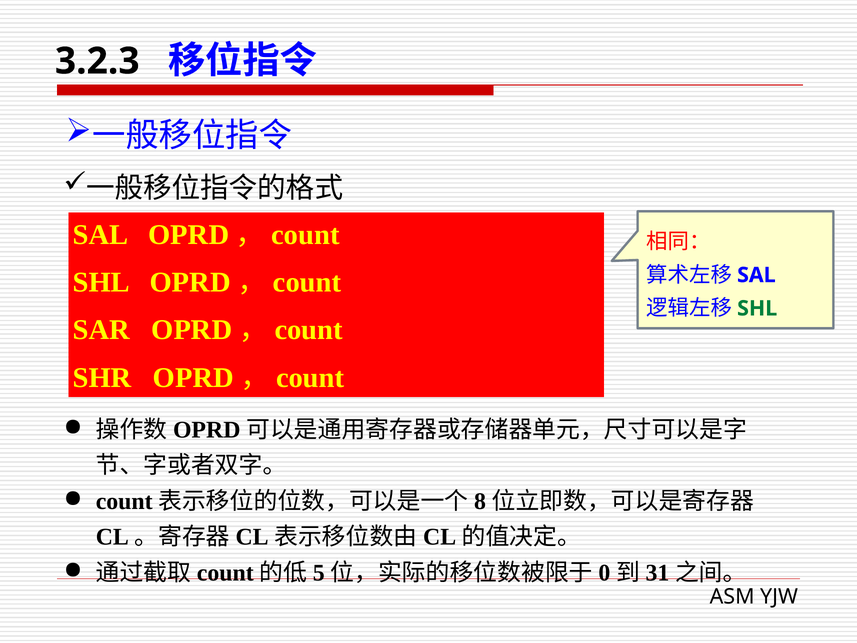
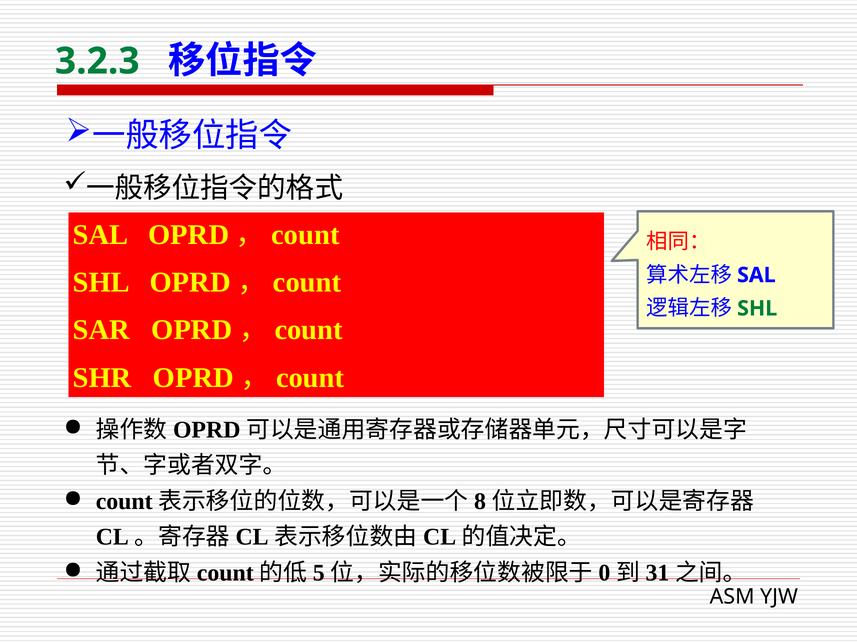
3.2.3 colour: black -> green (97, 61)
